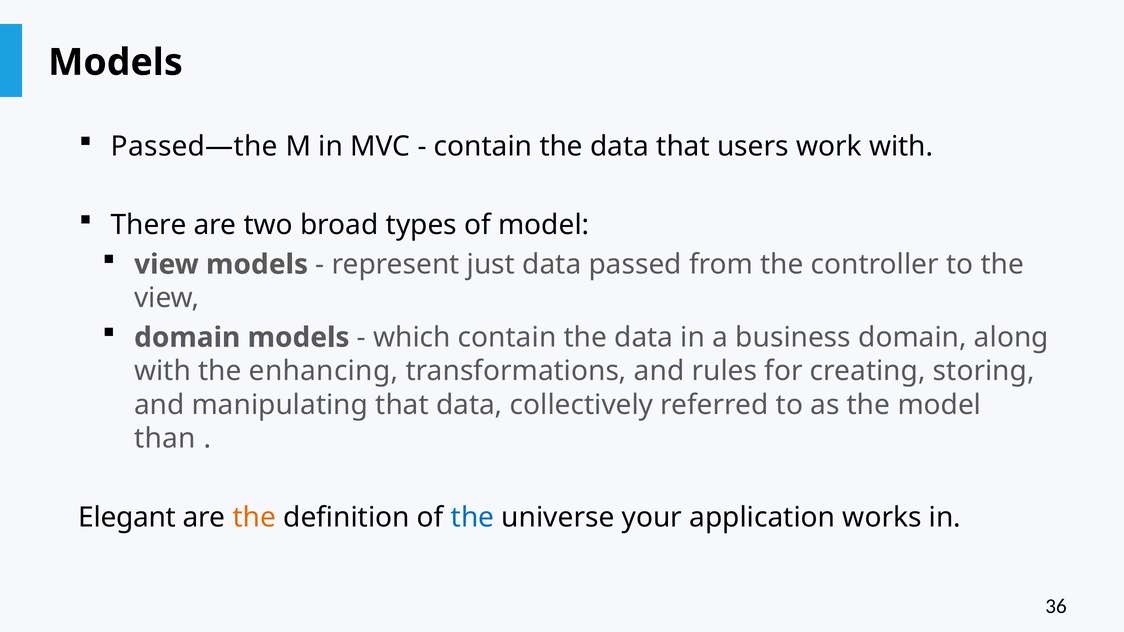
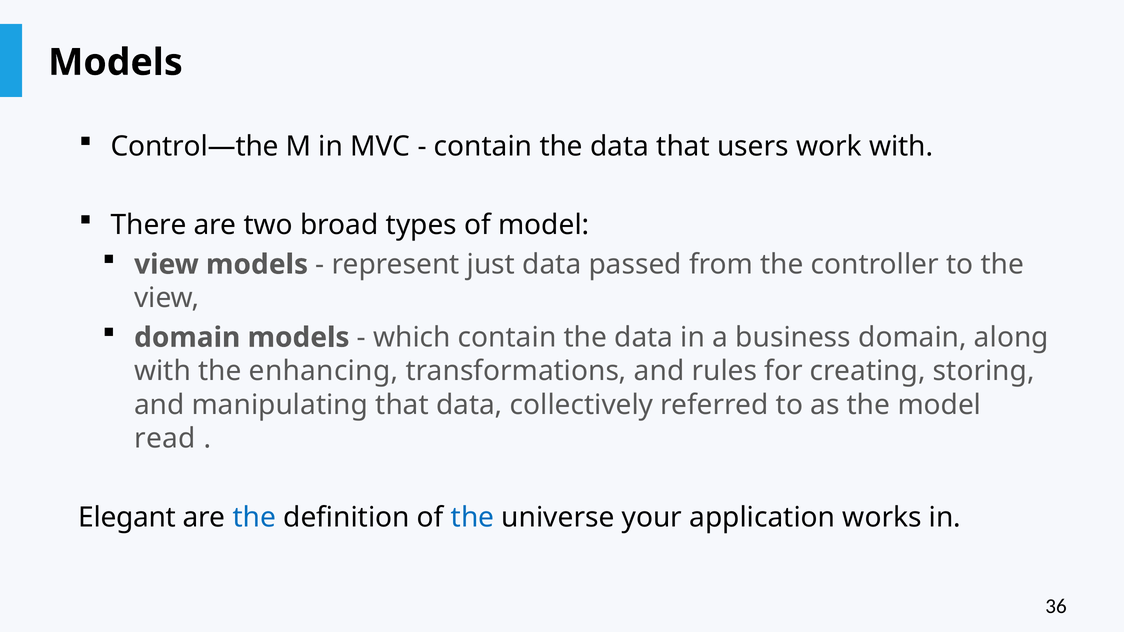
Passed—the: Passed—the -> Control—the (195, 147)
than: than -> read (165, 439)
the colour: orange -> blue (254, 517)
